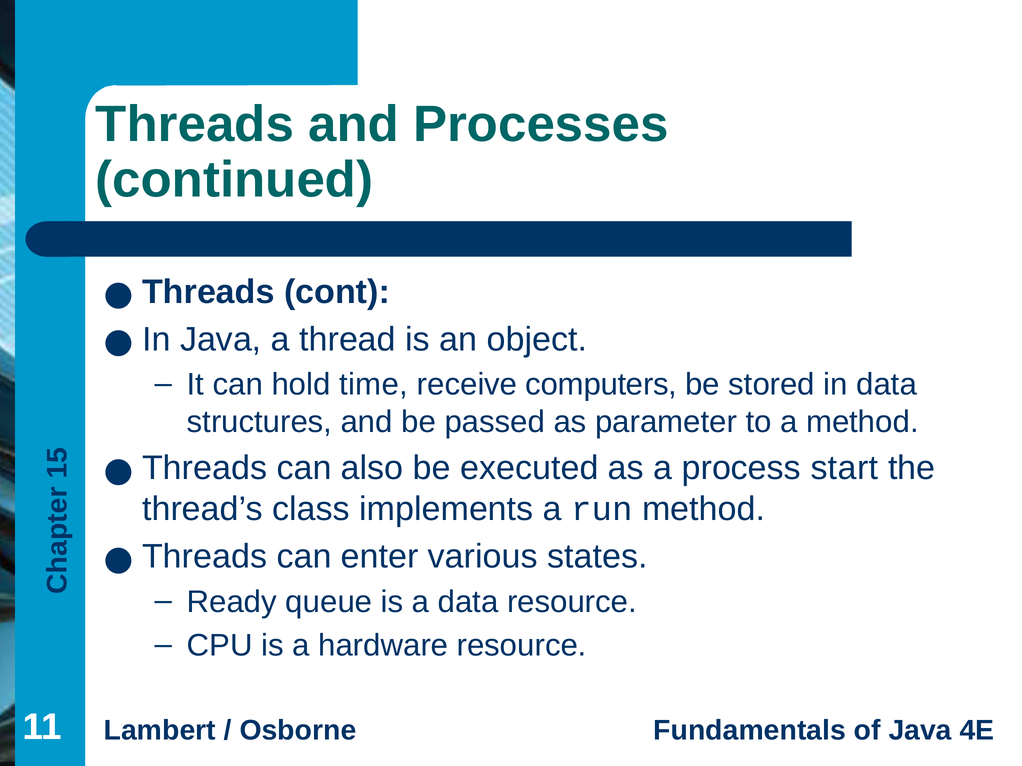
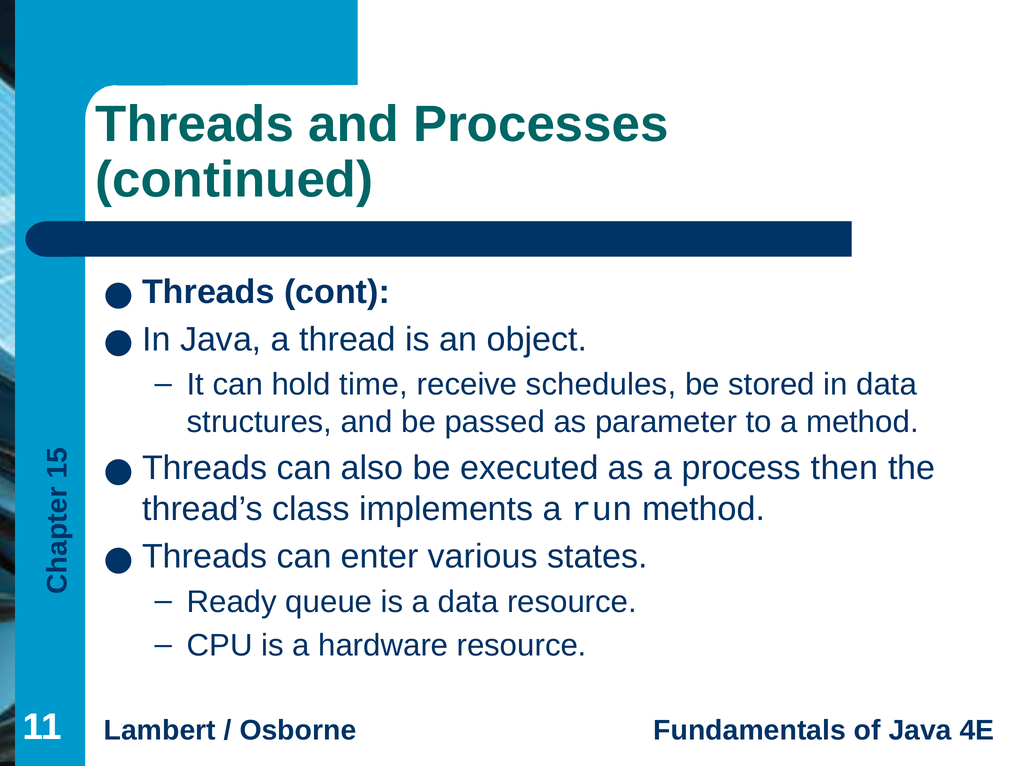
computers: computers -> schedules (601, 385)
start: start -> then (844, 468)
